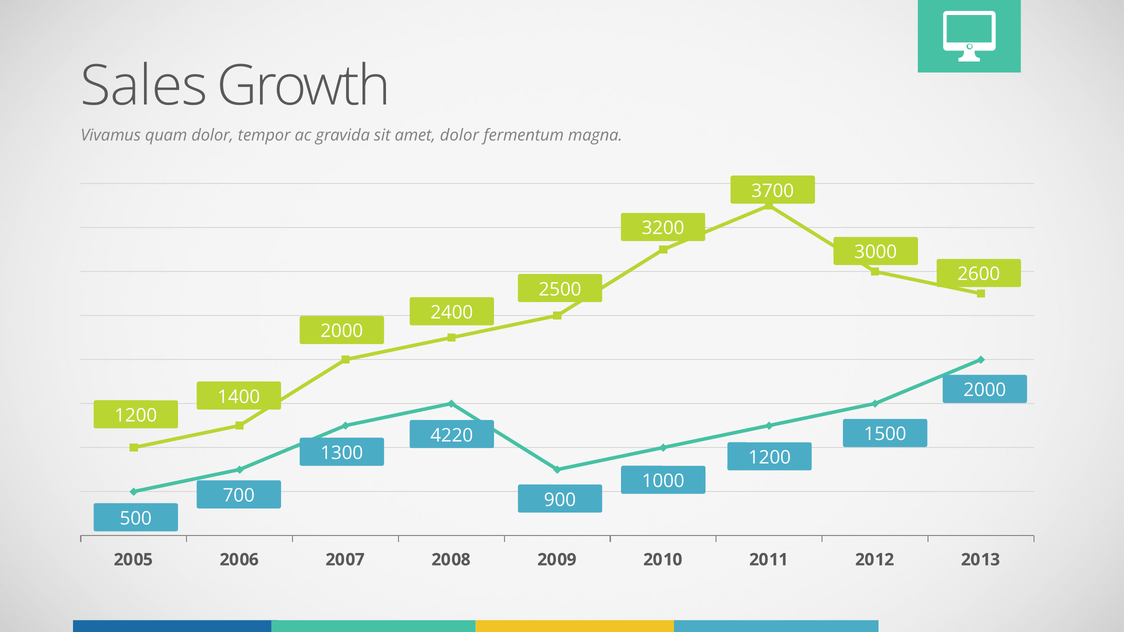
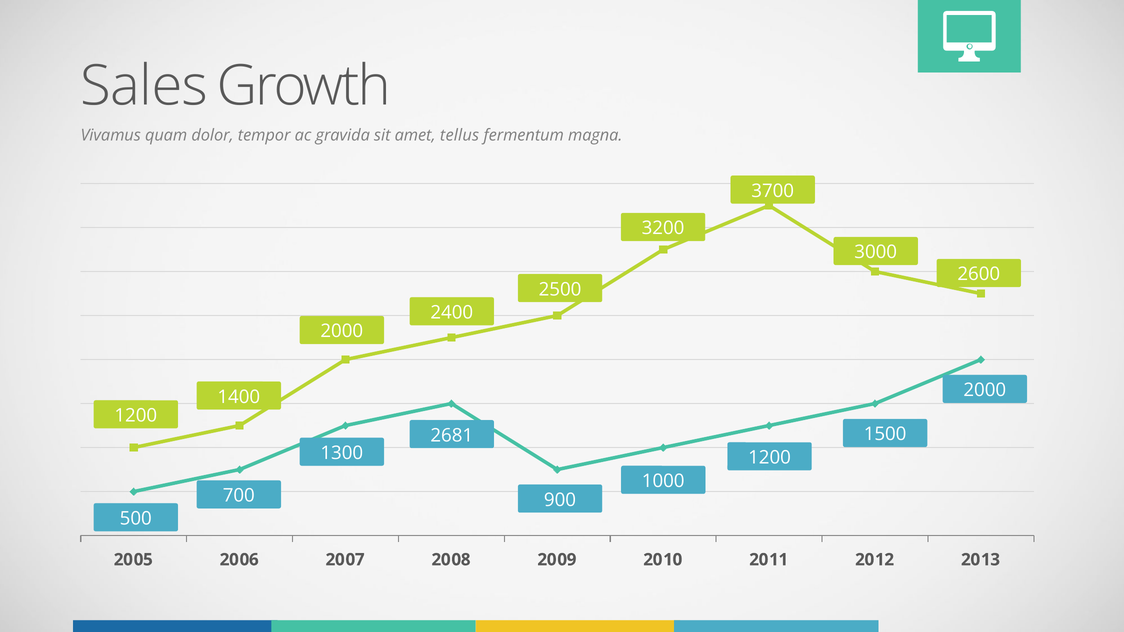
amet dolor: dolor -> tellus (460, 135)
4220: 4220 -> 2681 (452, 436)
